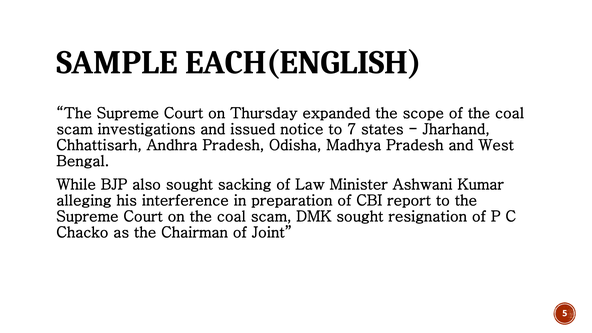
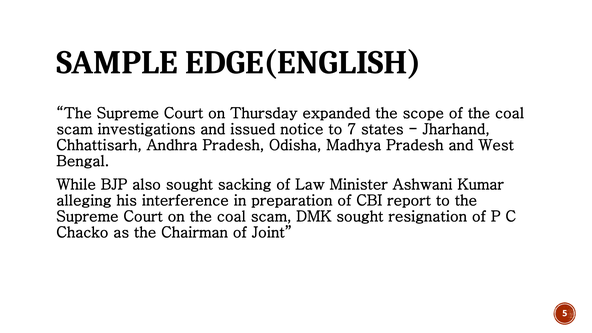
EACH(ENGLISH: EACH(ENGLISH -> EDGE(ENGLISH (303, 62)
